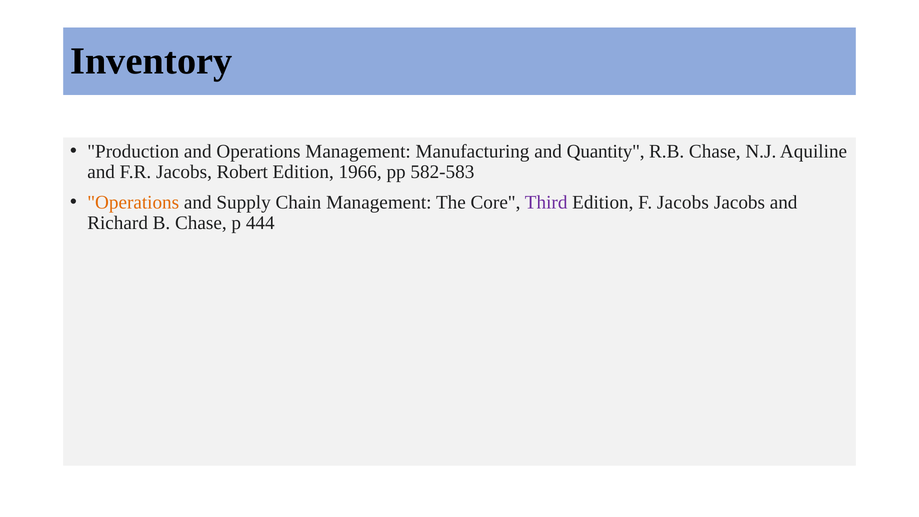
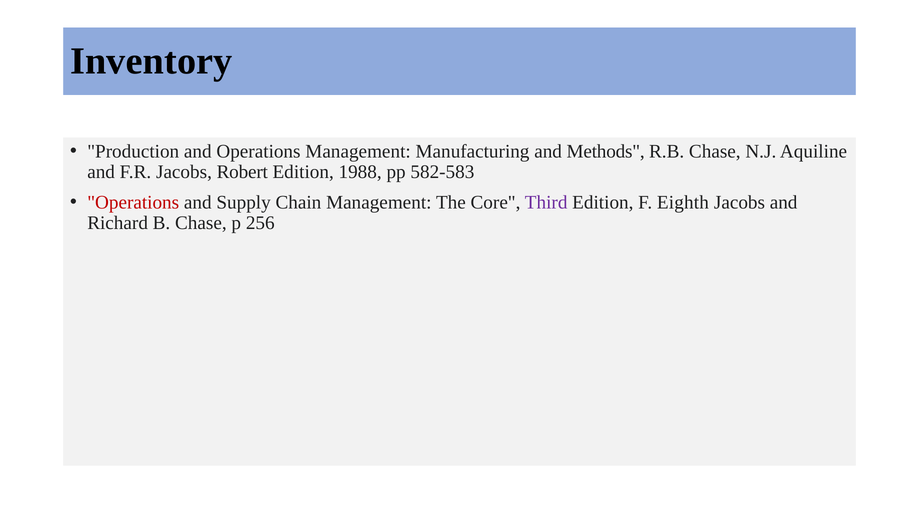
Quantity: Quantity -> Methods (606, 151)
1966: 1966 -> 1988 (360, 172)
Operations colour: orange -> red (133, 202)
F Jacobs: Jacobs -> Eighth (683, 202)
444: 444 -> 256 (260, 223)
